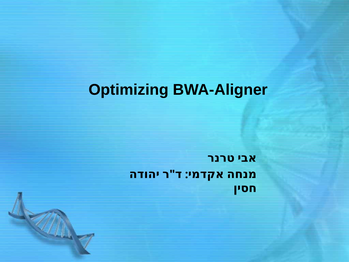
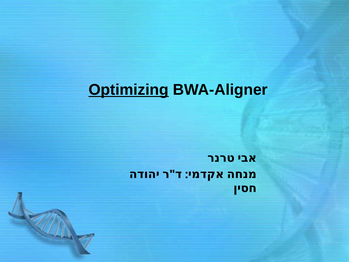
Optimizing underline: none -> present (129, 90)
